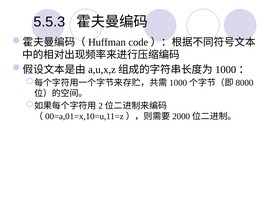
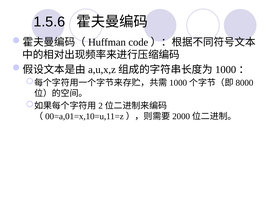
5.5.3: 5.5.3 -> 1.5.6 (49, 22)
